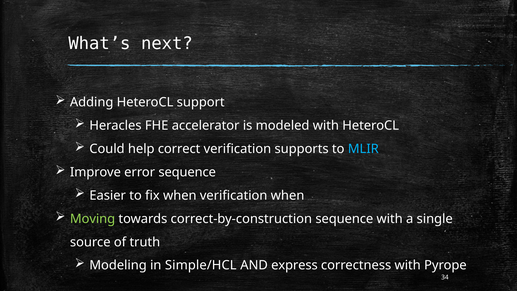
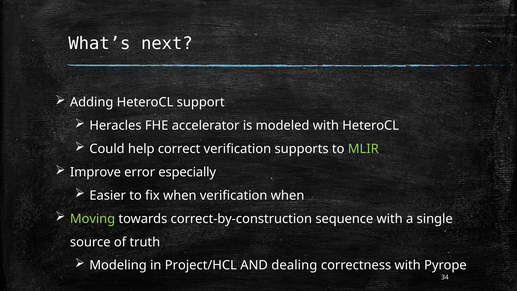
MLIR colour: light blue -> light green (363, 149)
error sequence: sequence -> especially (187, 172)
Simple/HCL: Simple/HCL -> Project/HCL (201, 265)
express: express -> dealing (294, 265)
